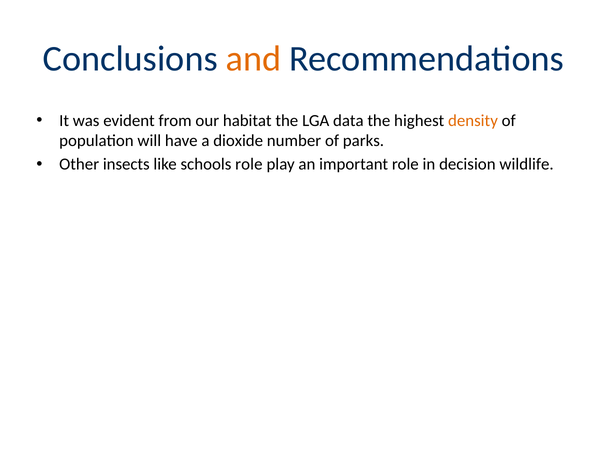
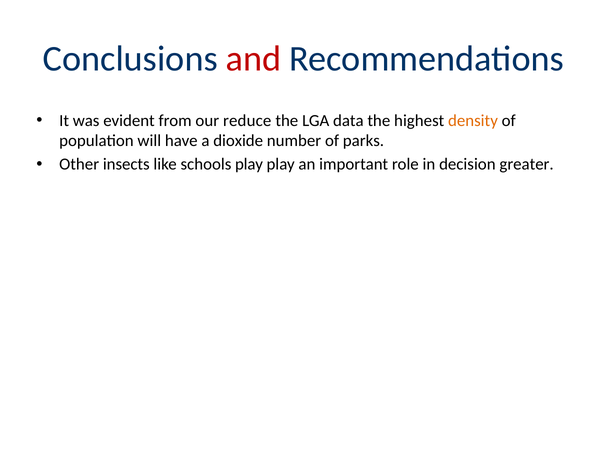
and colour: orange -> red (254, 59)
habitat: habitat -> reduce (247, 121)
schools role: role -> play (249, 164)
wildlife: wildlife -> greater (527, 164)
